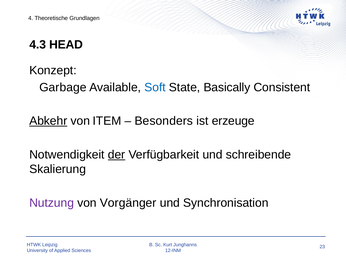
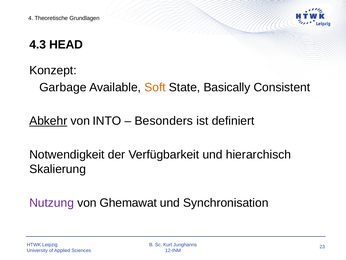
Soft colour: blue -> orange (155, 87)
ITEM: ITEM -> INTO (107, 121)
erzeuge: erzeuge -> definiert (233, 121)
der underline: present -> none (117, 154)
schreibende: schreibende -> hierarchisch (258, 154)
Vorgänger: Vorgänger -> Ghemawat (128, 202)
